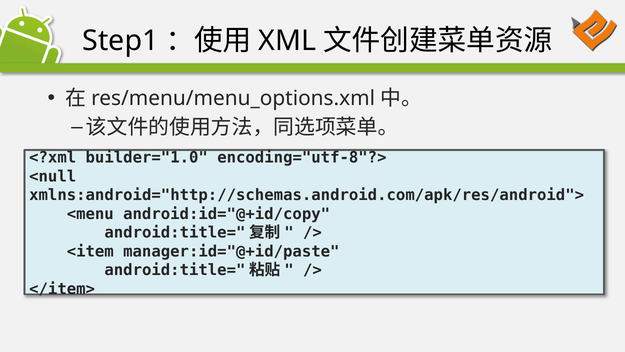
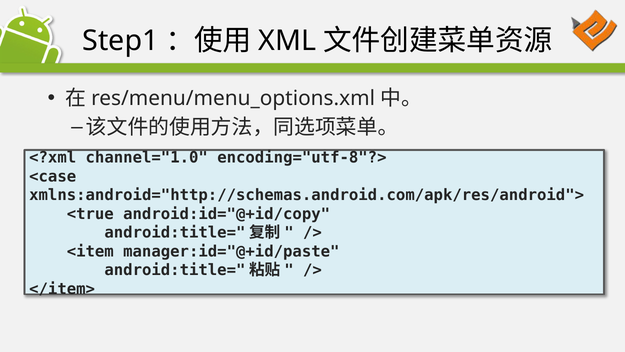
builder="1.0: builder="1.0 -> channel="1.0 (147, 157)
<null: <null -> <case (53, 176)
<menu: <menu -> <true (90, 214)
